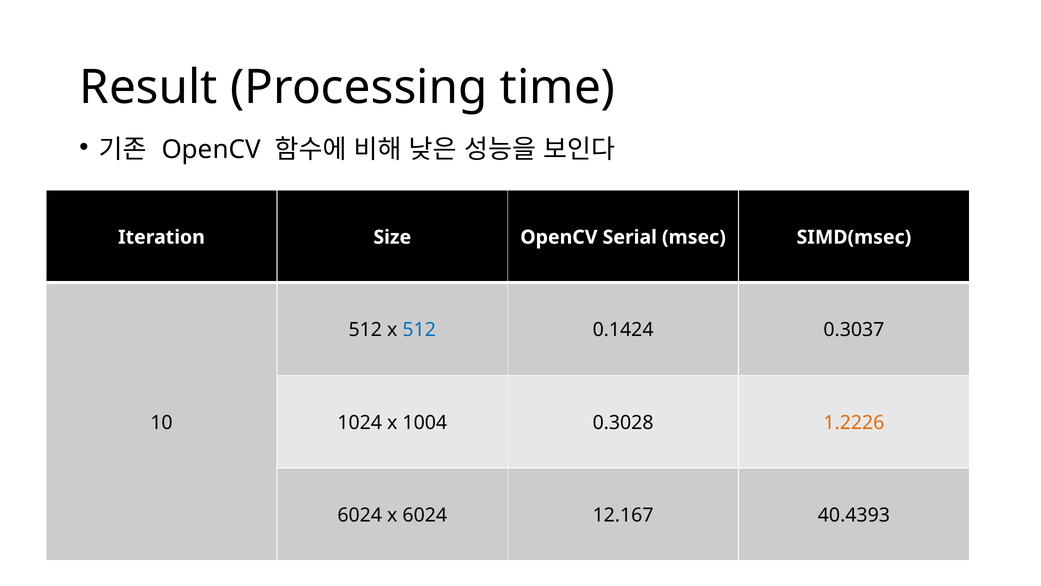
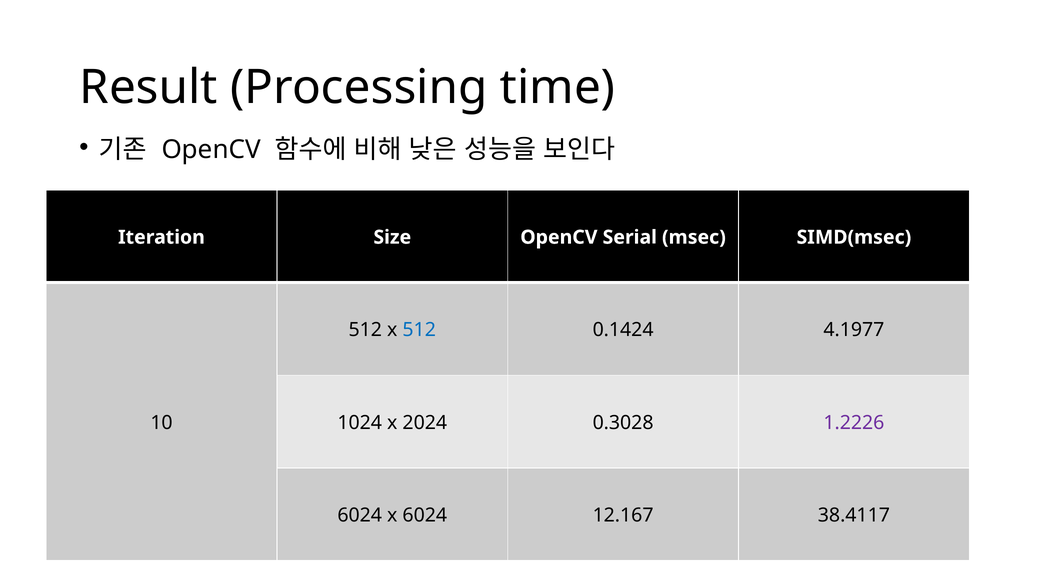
0.3037: 0.3037 -> 4.1977 (854, 330)
1004: 1004 -> 2024 (425, 422)
1.2226 colour: orange -> purple (854, 422)
40.4393: 40.4393 -> 38.4117 (854, 515)
